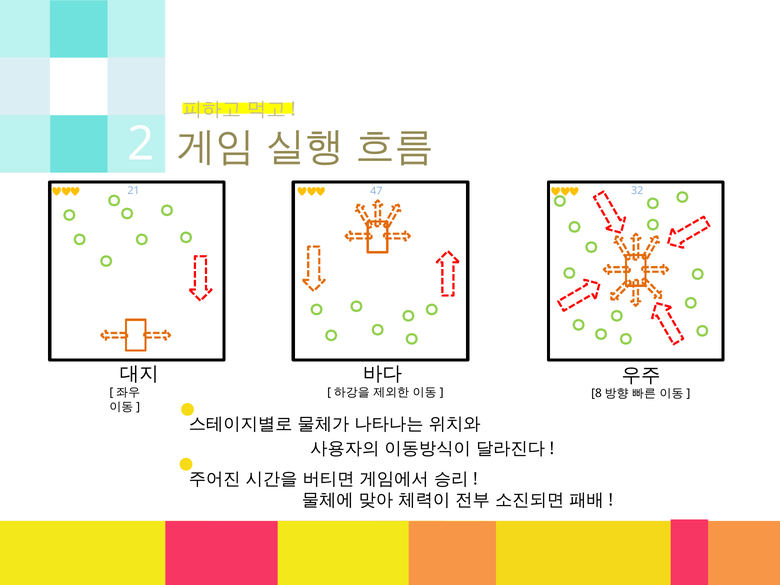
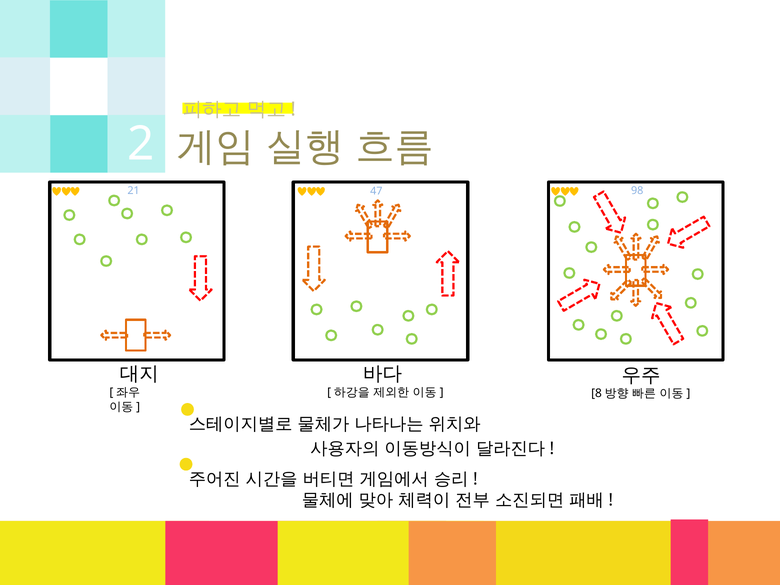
32: 32 -> 98 (637, 190)
